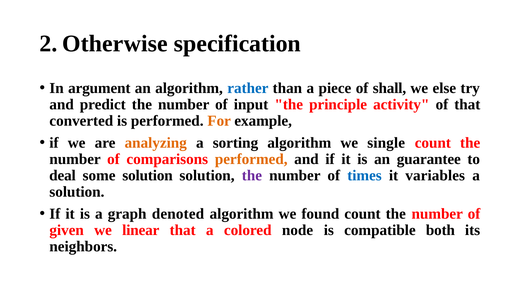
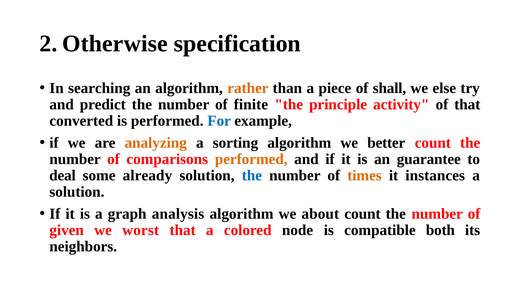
argument: argument -> searching (99, 88)
rather colour: blue -> orange (248, 88)
input: input -> finite (251, 104)
For colour: orange -> blue (219, 121)
single: single -> better (386, 142)
some solution: solution -> already (147, 175)
the colour: purple -> blue (252, 175)
times colour: blue -> orange (364, 175)
variables: variables -> instances (435, 175)
denoted: denoted -> analysis (178, 213)
found: found -> about (320, 213)
linear: linear -> worst (141, 230)
